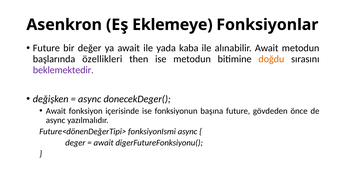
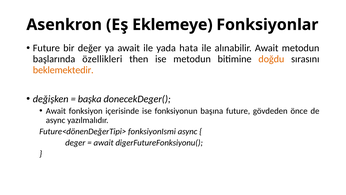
kaba: kaba -> hata (189, 48)
beklemektedir colour: purple -> orange (63, 70)
async: async -> başka (90, 99)
